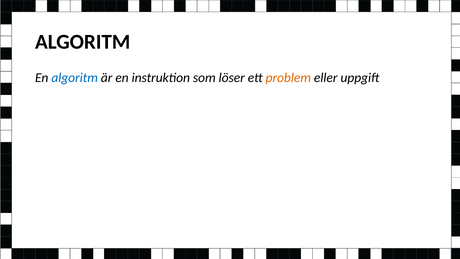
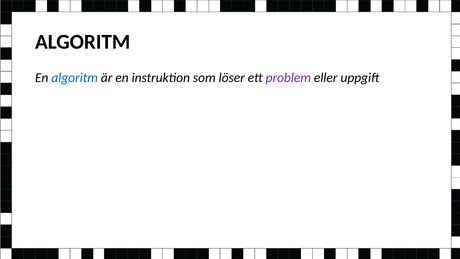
problem colour: orange -> purple (288, 78)
